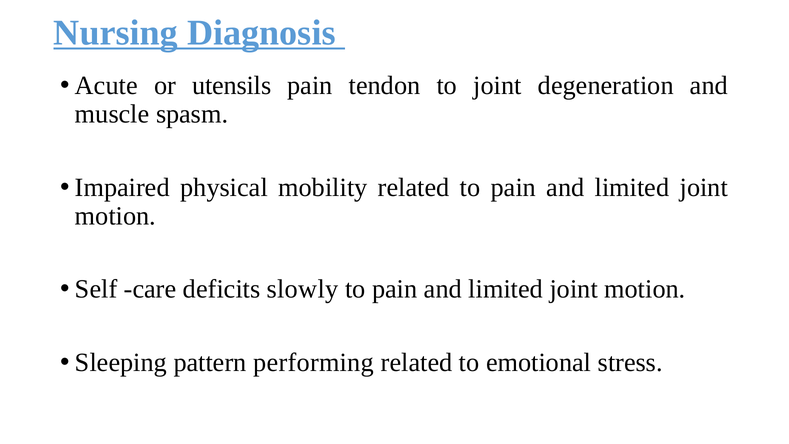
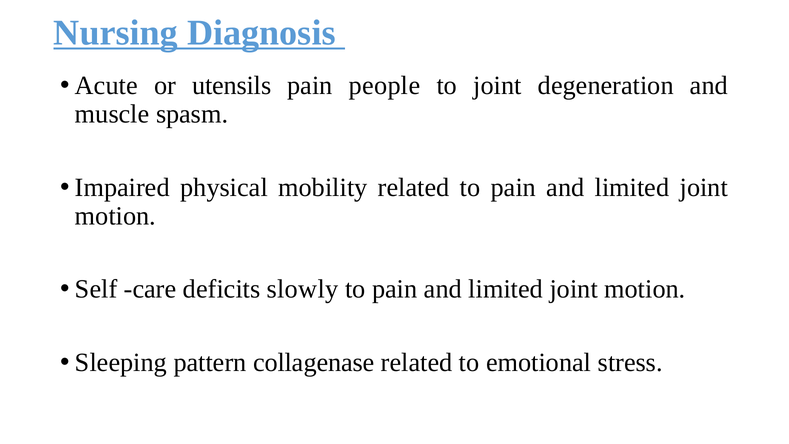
tendon: tendon -> people (385, 86)
performing: performing -> collagenase (314, 362)
